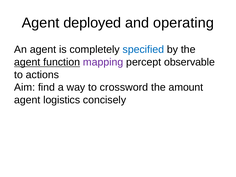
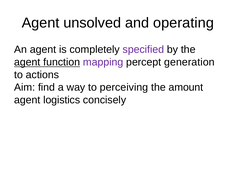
deployed: deployed -> unsolved (92, 23)
specified colour: blue -> purple (143, 50)
observable: observable -> generation (189, 62)
crossword: crossword -> perceiving (124, 87)
